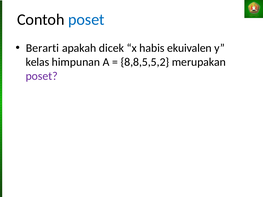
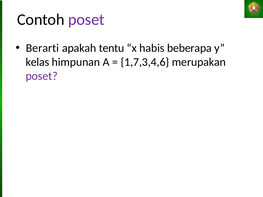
poset colour: blue -> purple (86, 20)
dicek: dicek -> tentu (112, 48)
ekuivalen: ekuivalen -> beberapa (189, 48)
8,8,5,5,2: 8,8,5,5,2 -> 1,7,3,4,6 (145, 62)
